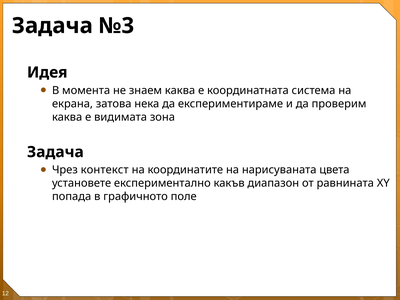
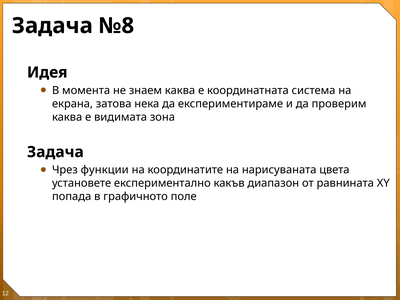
№3: №3 -> №8 (116, 26)
контекст: контекст -> функции (105, 170)
